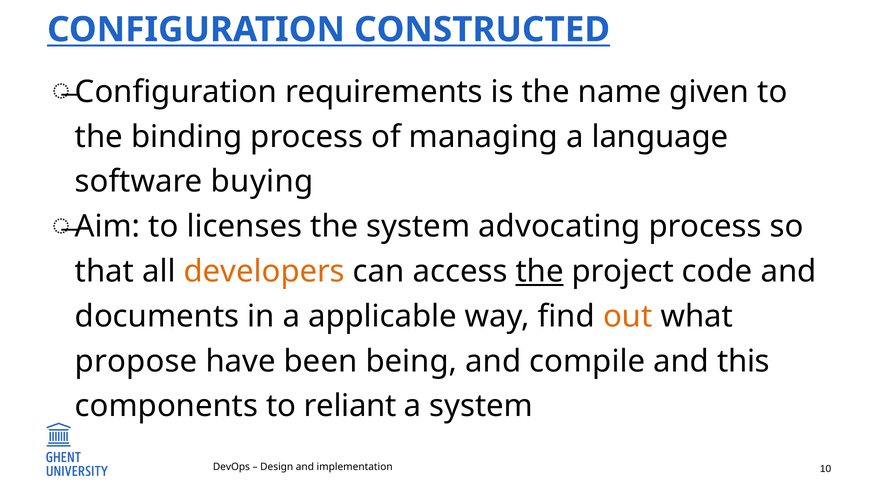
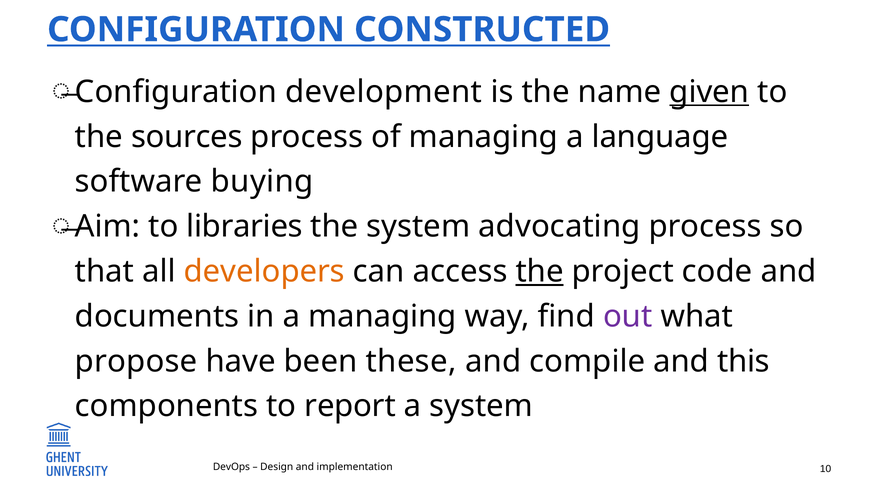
requirements: requirements -> development (384, 92)
given underline: none -> present (709, 92)
binding: binding -> sources (187, 137)
licenses: licenses -> libraries (245, 227)
a applicable: applicable -> managing (382, 316)
out colour: orange -> purple (628, 316)
being: being -> these (411, 361)
reliant: reliant -> report (350, 406)
